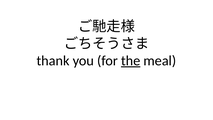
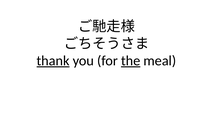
thank underline: none -> present (53, 61)
